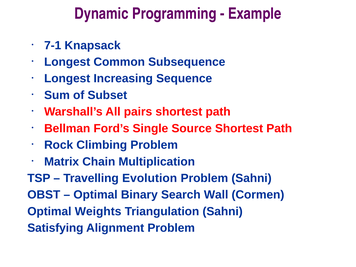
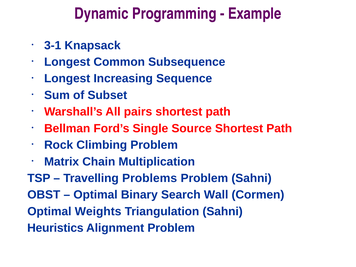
7-1: 7-1 -> 3-1 (53, 45)
Evolution: Evolution -> Problems (150, 178)
Satisfying: Satisfying -> Heuristics (55, 228)
